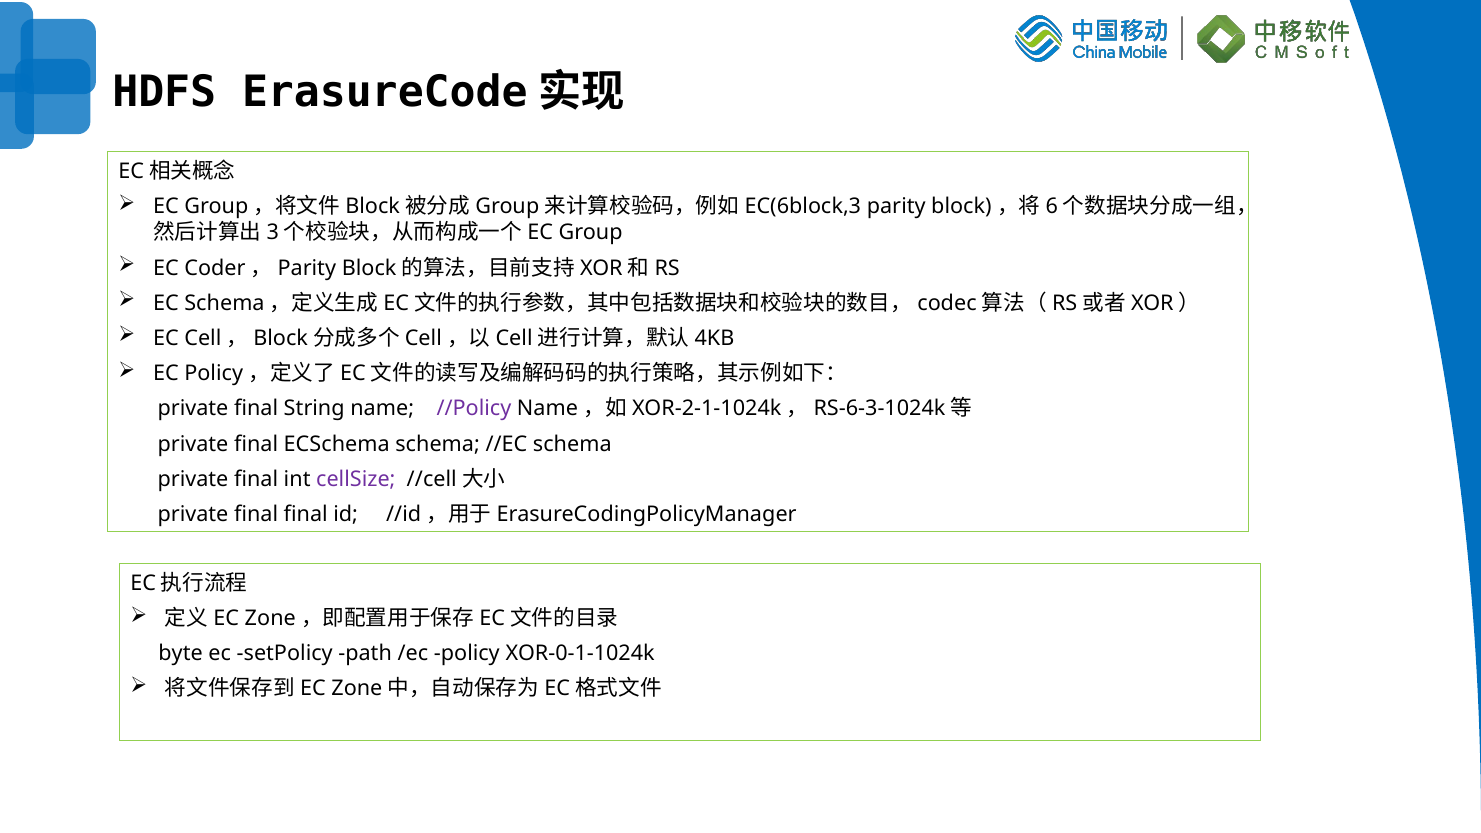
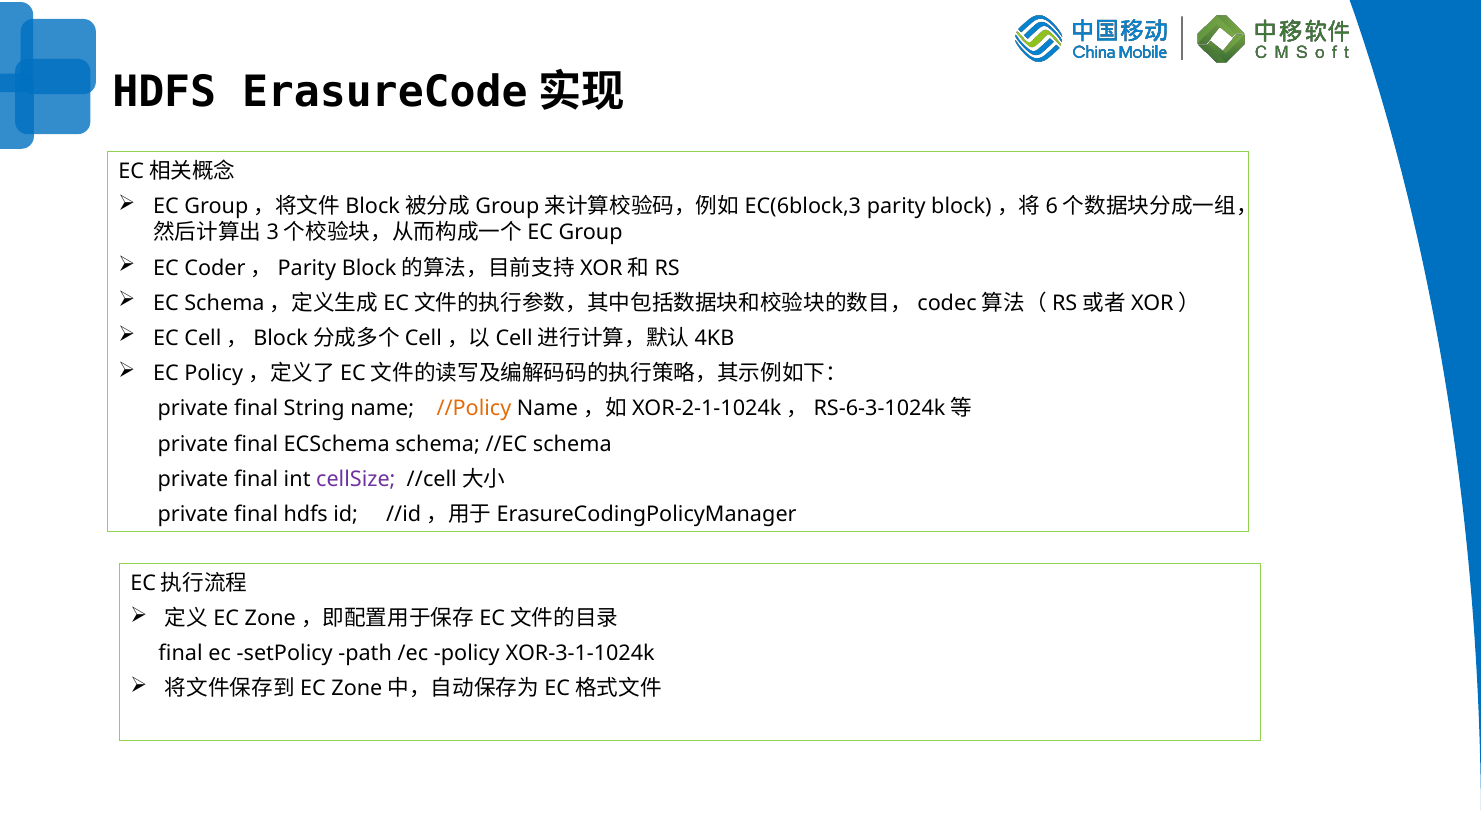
//Policy colour: purple -> orange (474, 409)
final final: final -> hdfs (306, 514)
byte: byte -> final (181, 654)
XOR-0-1-1024k: XOR-0-1-1024k -> XOR-3-1-1024k (580, 654)
